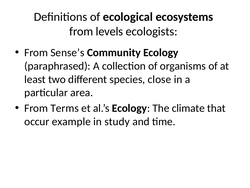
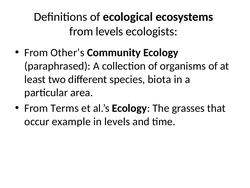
Sense’s: Sense’s -> Other’s (67, 52)
close: close -> biota (159, 79)
climate: climate -> grasses (188, 108)
in study: study -> levels (117, 121)
